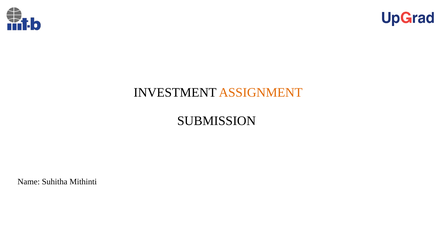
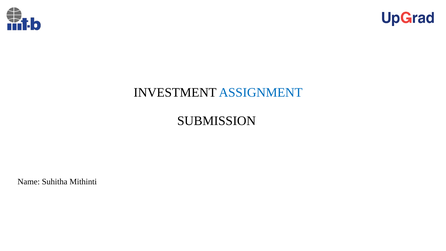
ASSIGNMENT colour: orange -> blue (261, 93)
